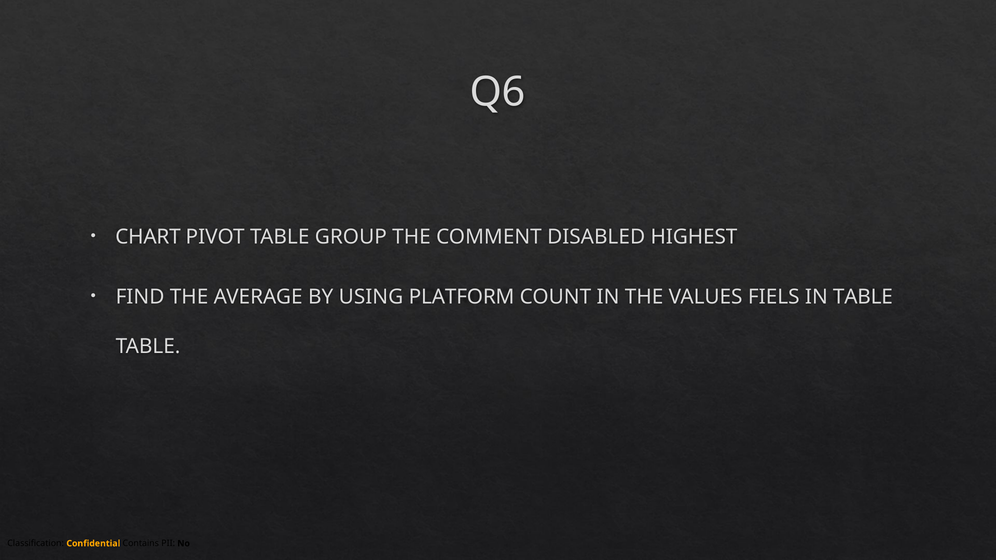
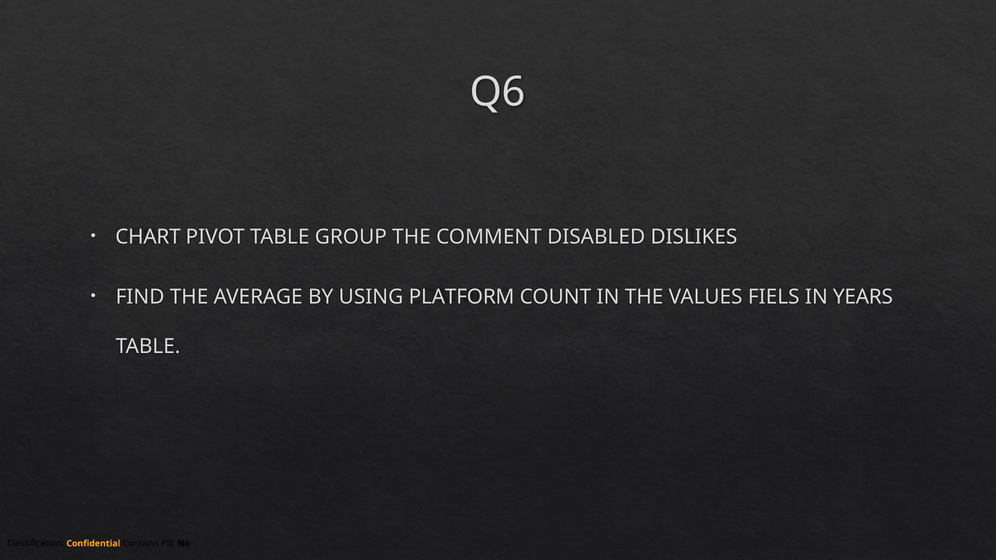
HIGHEST: HIGHEST -> DISLIKES (694, 237)
IN TABLE: TABLE -> YEARS (863, 297)
